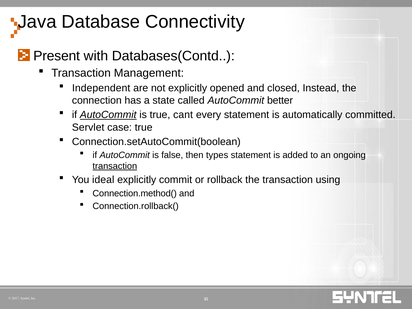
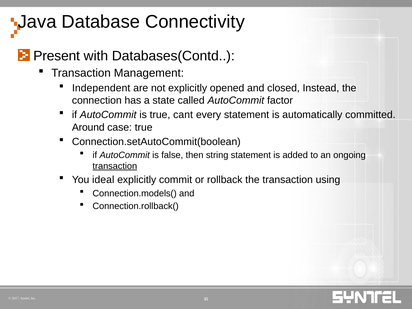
better: better -> factor (280, 101)
AutoCommit underline: present -> none (108, 115)
Servlet: Servlet -> Around (88, 127)
types: types -> string (217, 155)
Connection.method(: Connection.method( -> Connection.models( (135, 193)
